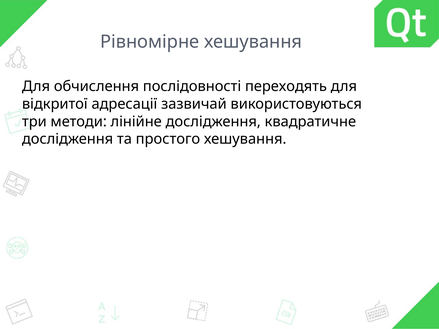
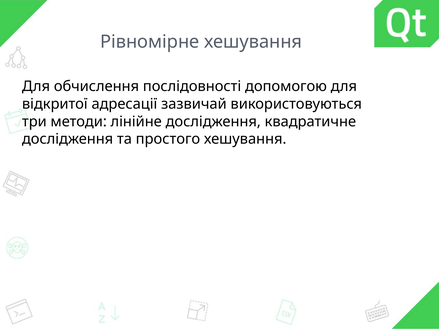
переходять: переходять -> допомогою (286, 87)
